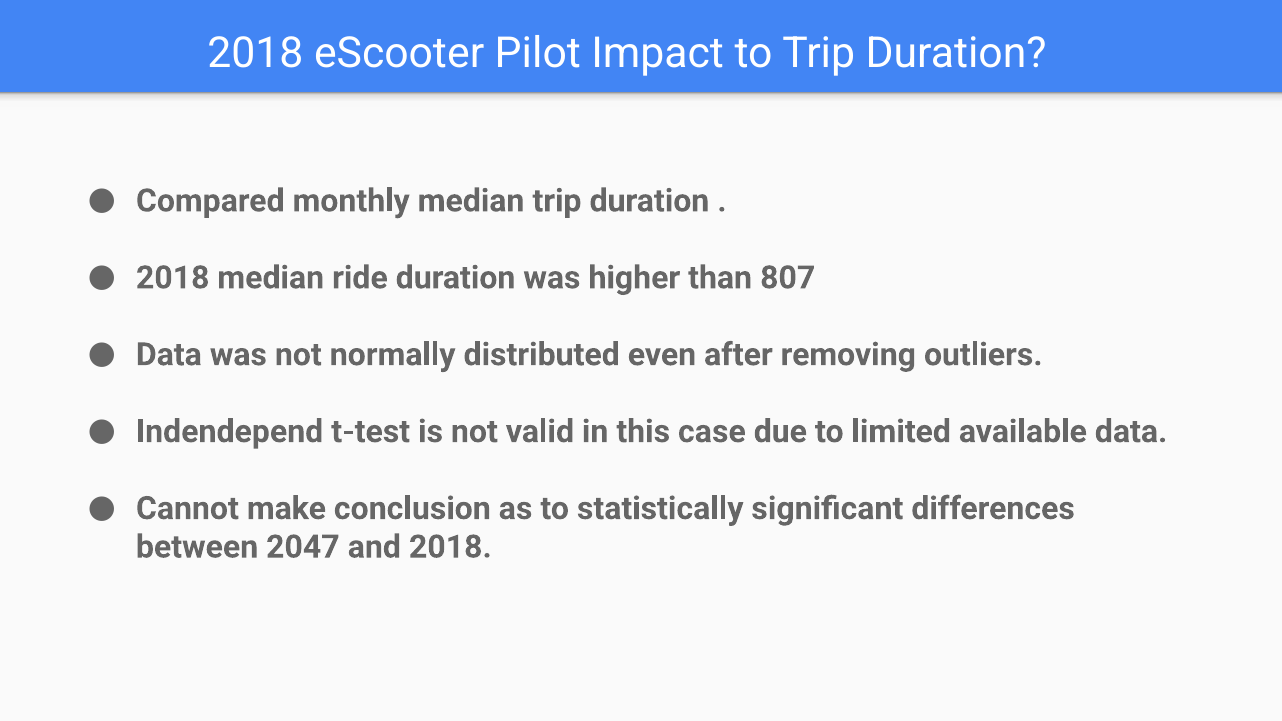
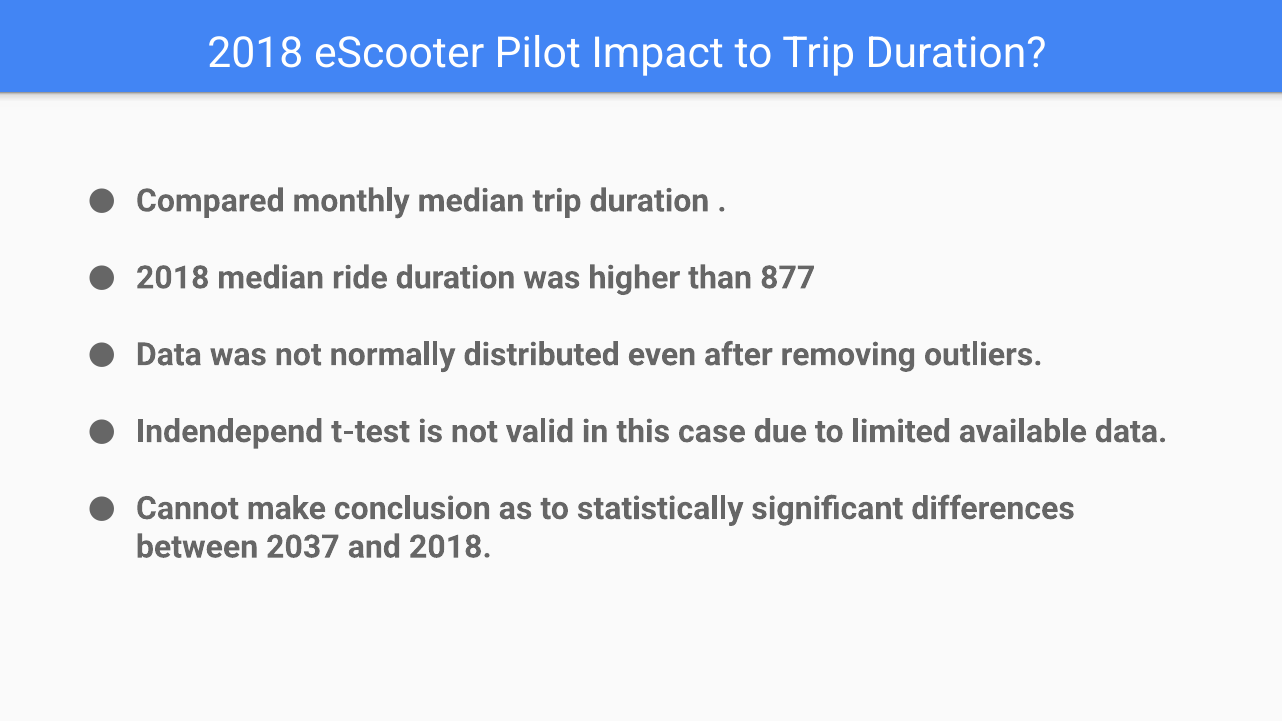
807: 807 -> 877 (788, 278)
2047: 2047 -> 2037 (303, 547)
